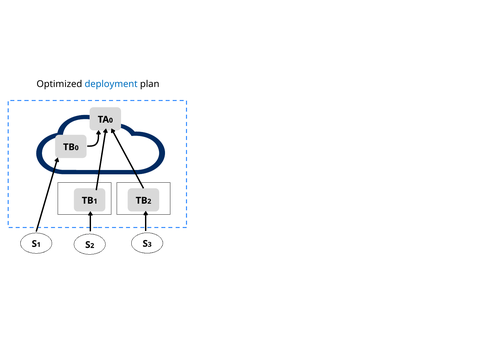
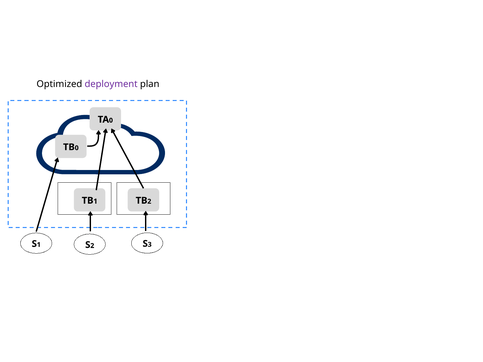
deployment colour: blue -> purple (111, 84)
